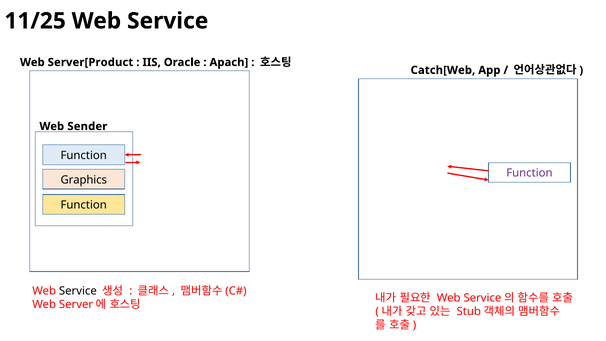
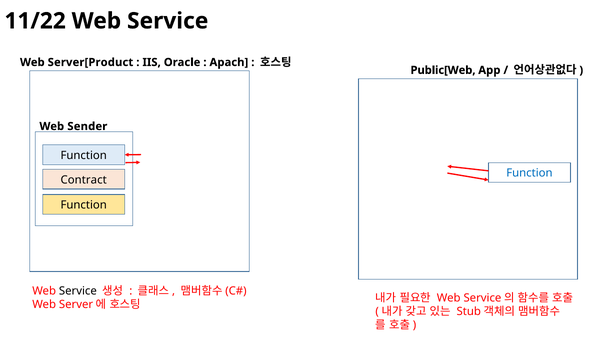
11/25: 11/25 -> 11/22 (35, 21)
Catch[Web: Catch[Web -> Public[Web (443, 70)
Function colour: purple -> blue (529, 173)
Graphics: Graphics -> Contract (84, 180)
